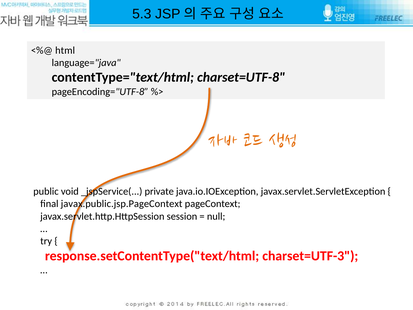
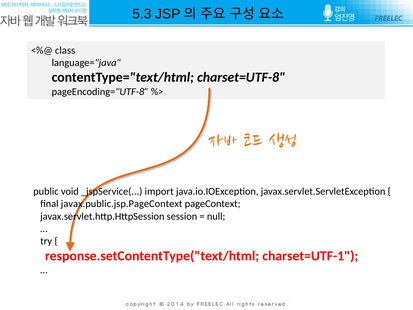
html: html -> class (65, 50)
private: private -> import (159, 191)
charset=UTF-3: charset=UTF-3 -> charset=UTF-1 (310, 256)
